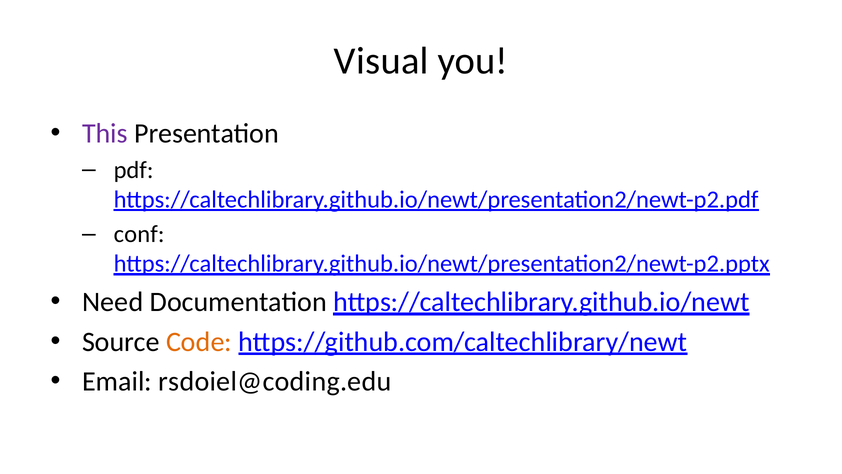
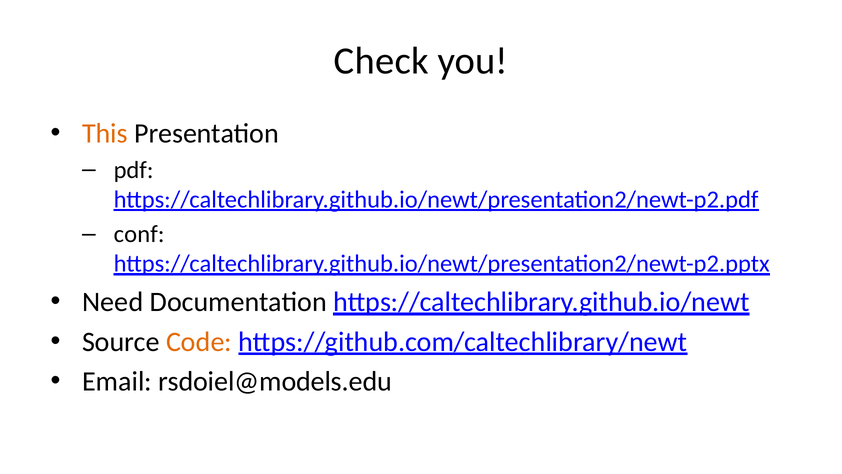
Visual: Visual -> Check (381, 61)
This colour: purple -> orange (105, 134)
rsdoiel@coding.edu: rsdoiel@coding.edu -> rsdoiel@models.edu (275, 381)
